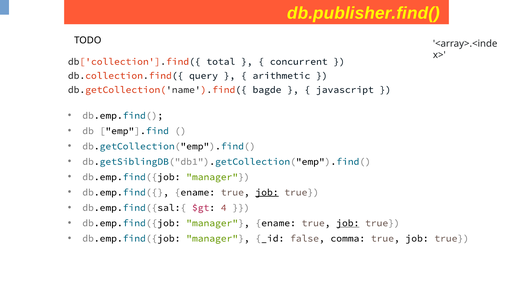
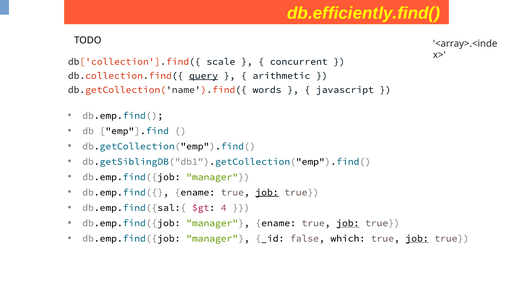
db.publisher.find(: db.publisher.find( -> db.efficiently.find( (364, 13)
total: total -> scale (221, 62)
query underline: none -> present (204, 76)
bagde: bagde -> words (267, 90)
comma: comma -> which (348, 239)
job underline: none -> present (417, 239)
